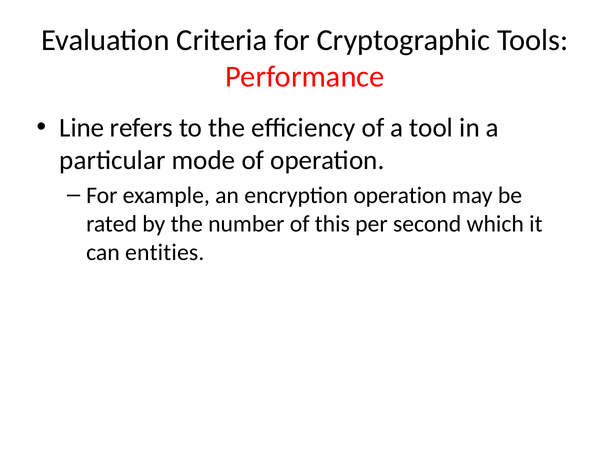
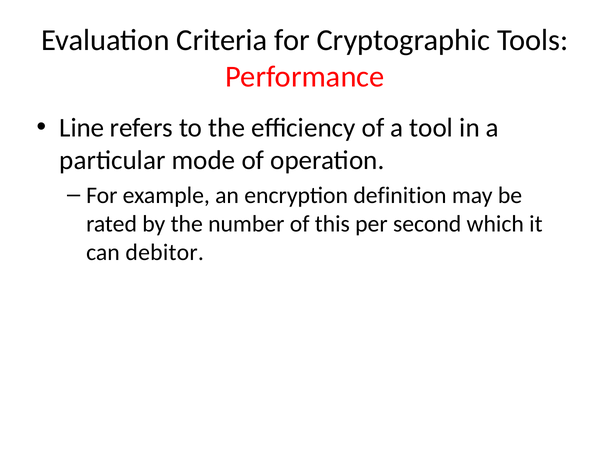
encryption operation: operation -> definition (400, 196)
entities: entities -> debitor (165, 253)
